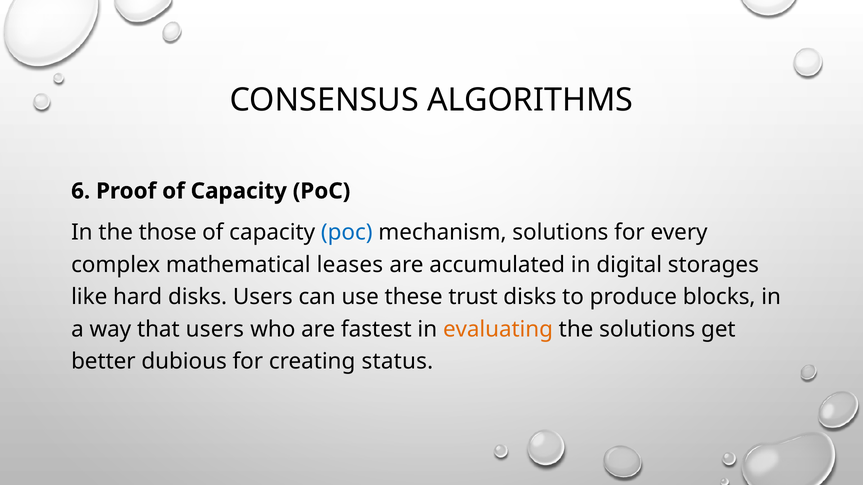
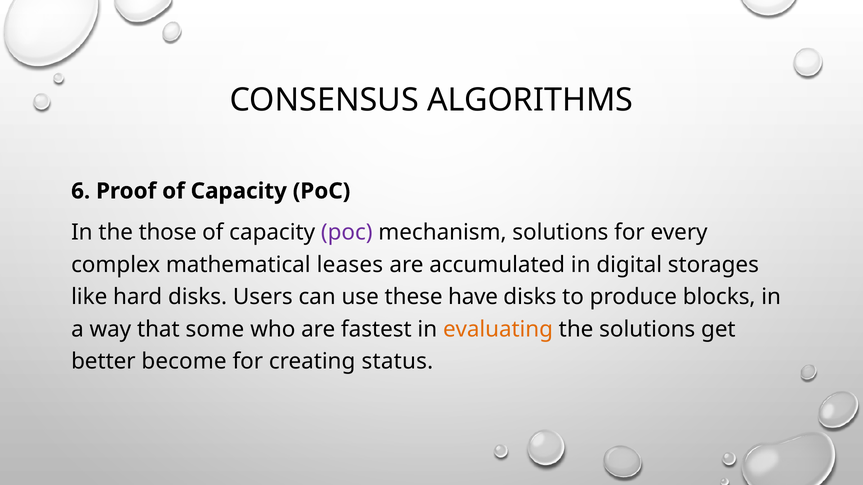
poc colour: blue -> purple (347, 233)
trust: trust -> have (473, 297)
that users: users -> some (215, 330)
dubious: dubious -> become (184, 362)
